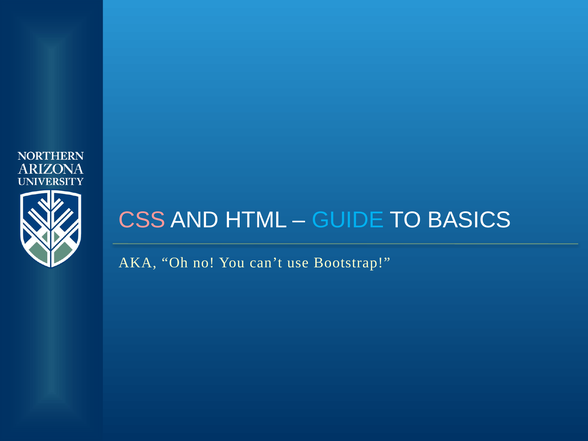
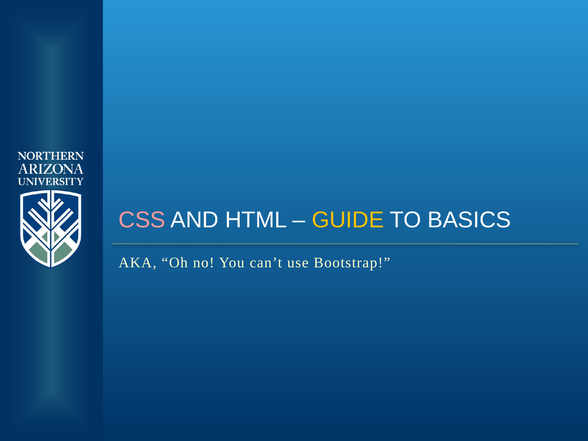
GUIDE colour: light blue -> yellow (348, 220)
